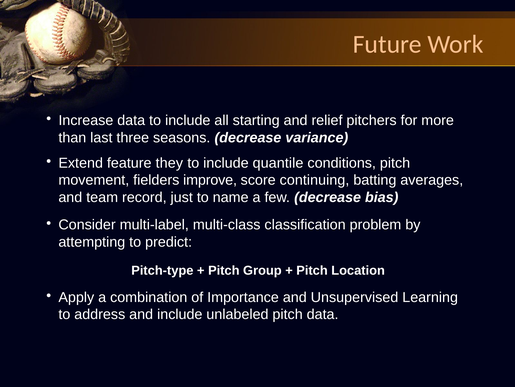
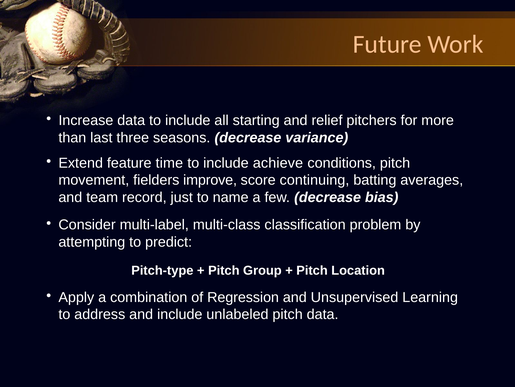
they: they -> time (169, 163)
quantile: quantile -> achieve (278, 163)
Importance: Importance -> Regression (243, 297)
